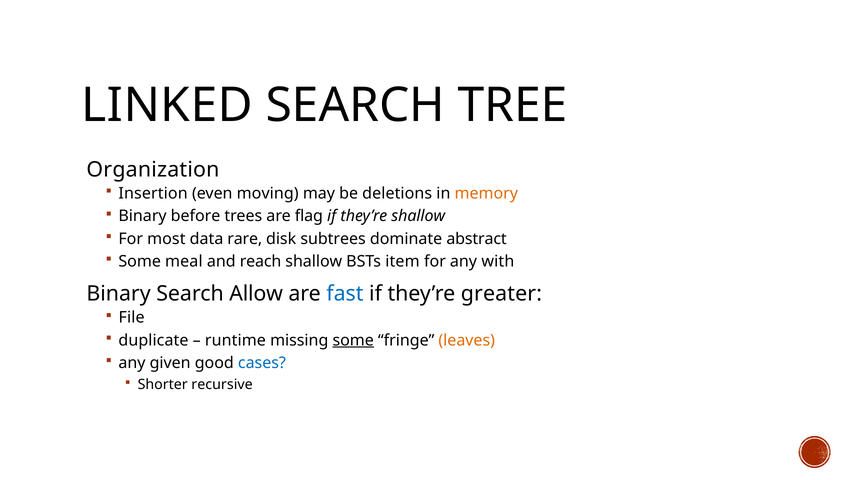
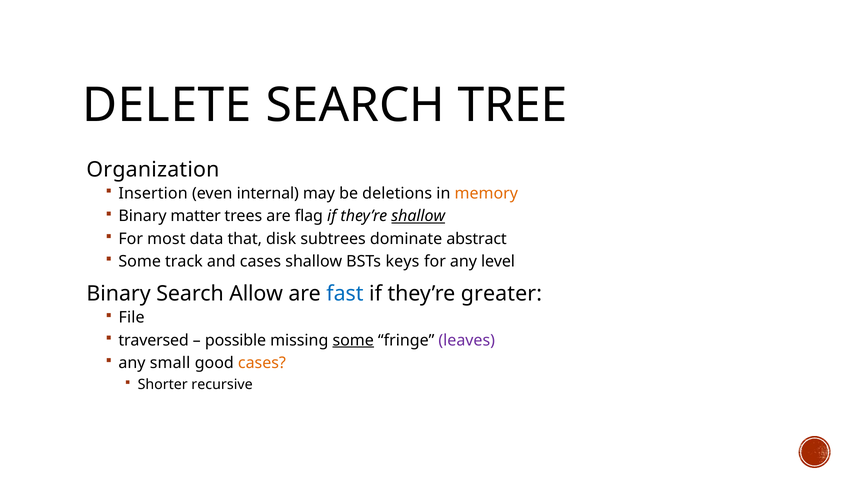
LINKED: LINKED -> DELETE (167, 105)
moving: moving -> internal (268, 194)
before: before -> matter (196, 216)
shallow underline: none -> present (418, 216)
rare: rare -> that (245, 239)
meal: meal -> track (184, 262)
and reach: reach -> cases (260, 262)
item: item -> keys (402, 262)
with: with -> level (498, 262)
duplicate: duplicate -> traversed (154, 341)
runtime: runtime -> possible (235, 341)
leaves colour: orange -> purple (467, 341)
given: given -> small (170, 363)
cases colour: blue -> orange (262, 363)
